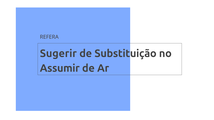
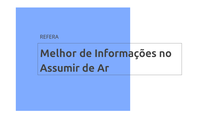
Sugerir: Sugerir -> Melhor (58, 54)
Substituição: Substituição -> Informações (125, 54)
